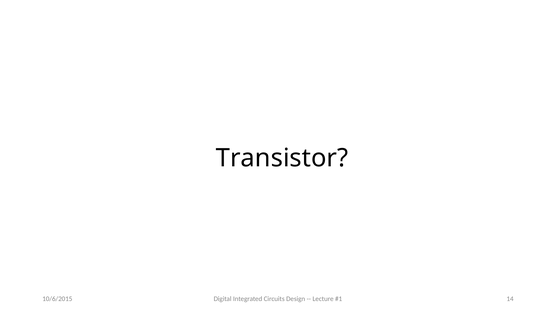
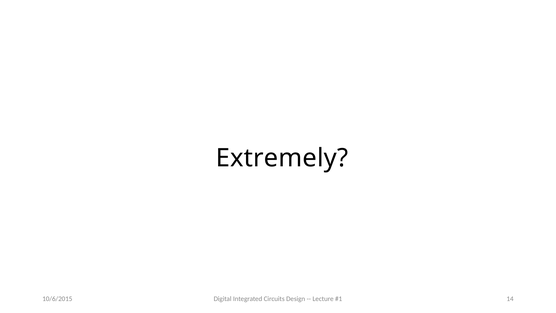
Transistor: Transistor -> Extremely (282, 158)
